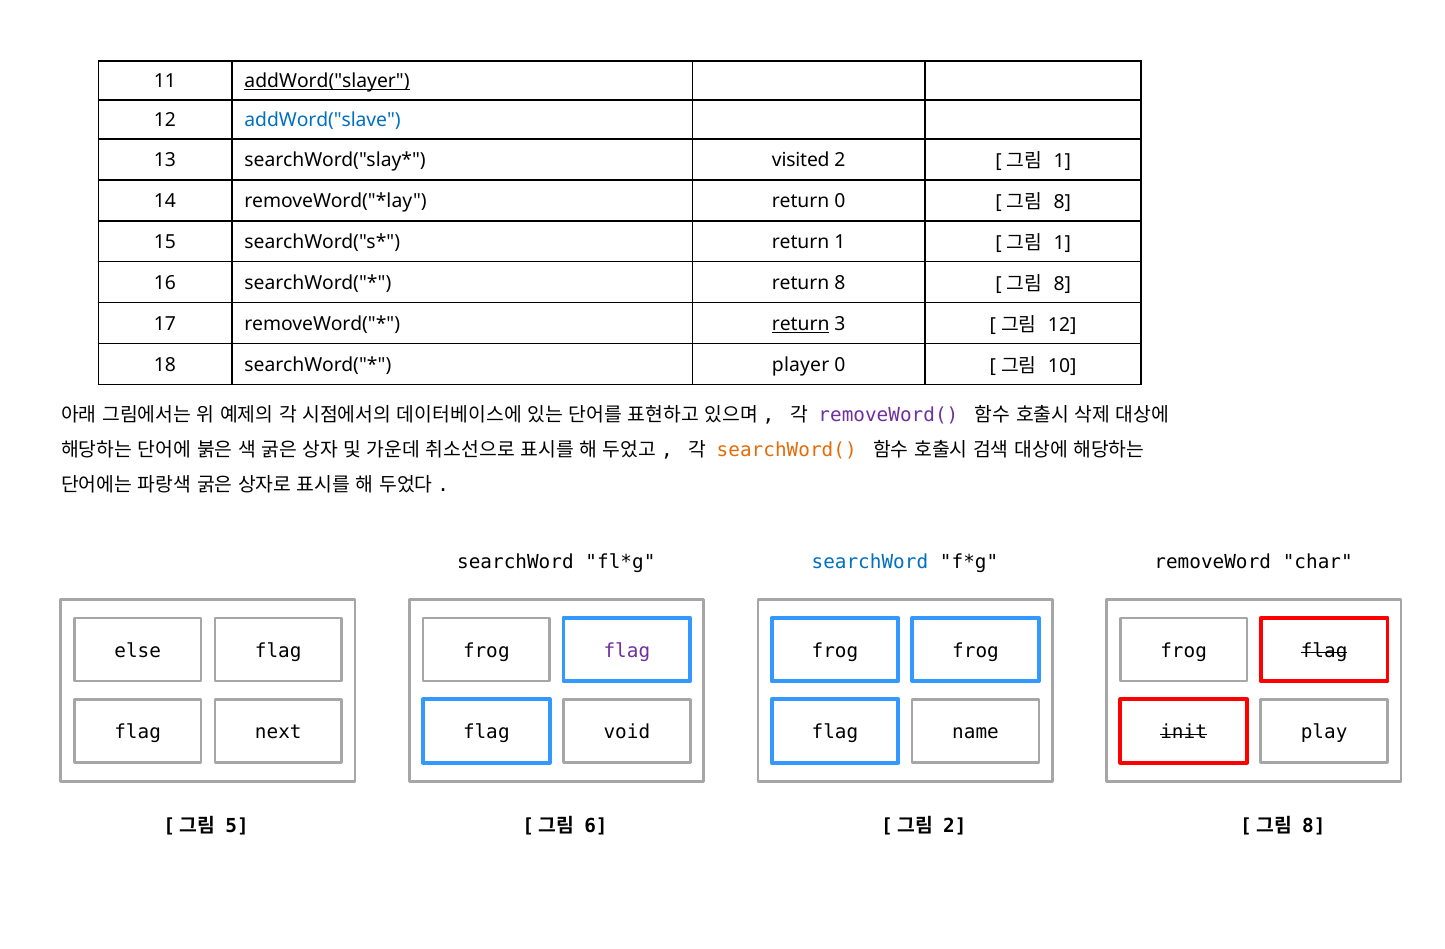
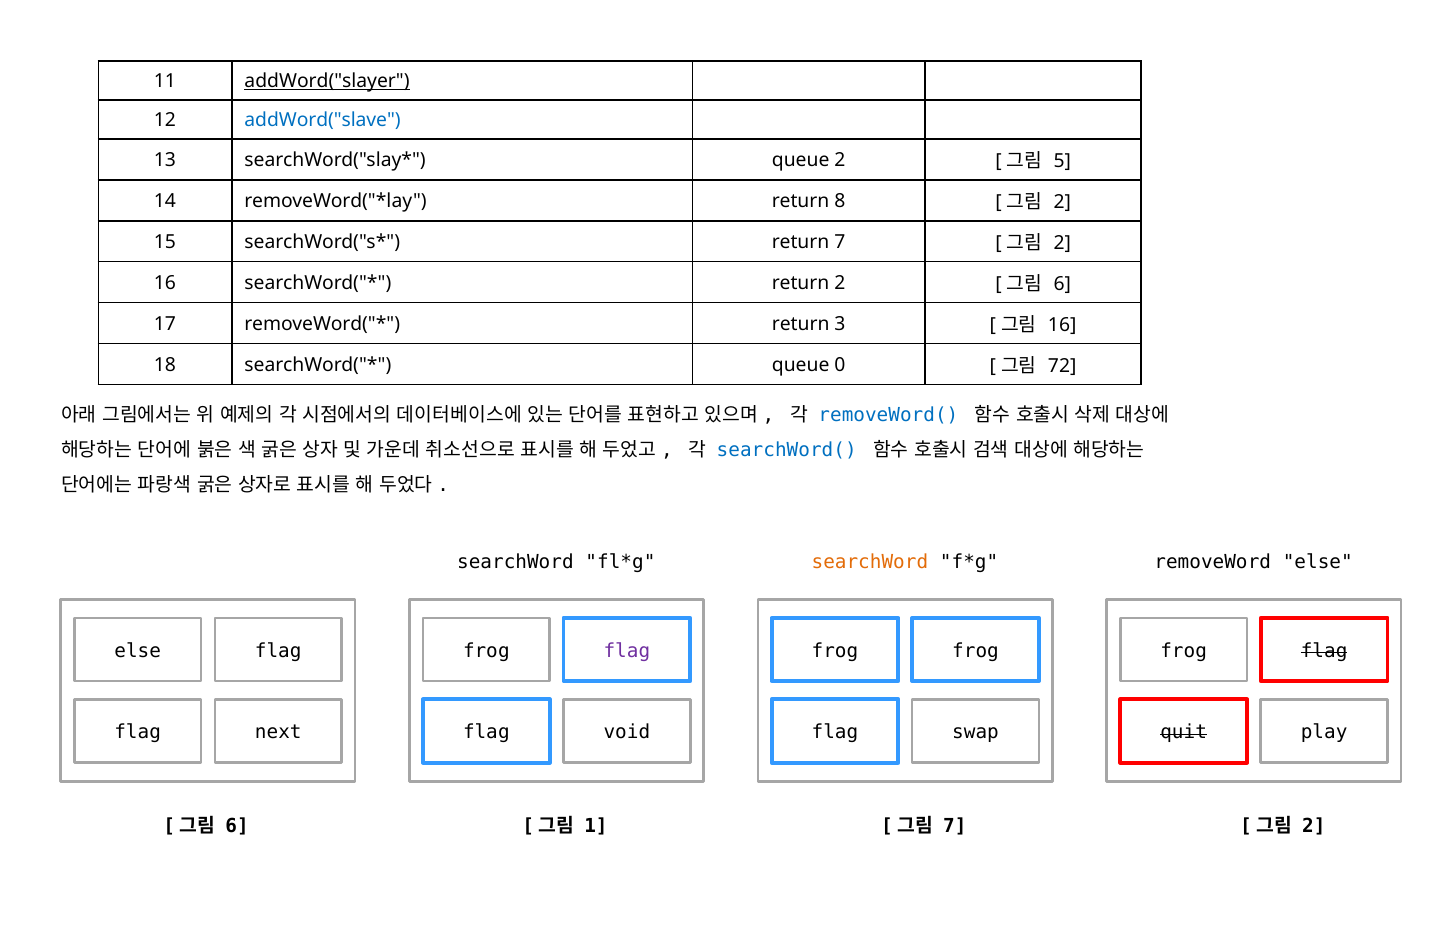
visited: visited -> queue (801, 160)
1: 1 -> 5 (1062, 161)
return 0: 0 -> 8 (840, 201)
8: 8 -> 2 (1062, 202)
return 1: 1 -> 7 (840, 242)
1: 1 -> 2 (1062, 243)
return 8: 8 -> 2 (840, 283)
8: 8 -> 6 (1062, 284)
return underline: present -> none (801, 324)
12: 12 -> 16 (1062, 325)
player: player -> queue (801, 365)
10: 10 -> 72 (1062, 366)
removeWord( colour: purple -> blue (888, 415)
searchWord( colour: orange -> blue (787, 450)
searchWord colour: blue -> orange (870, 562)
removeWord char: char -> else (1318, 562)
name: name -> swap (976, 732)
init: init -> quit (1184, 732)
5: 5 -> 6 (237, 826)
6: 6 -> 1 (596, 826)
2: 2 -> 7 (955, 826)
8: 8 -> 2 (1314, 826)
